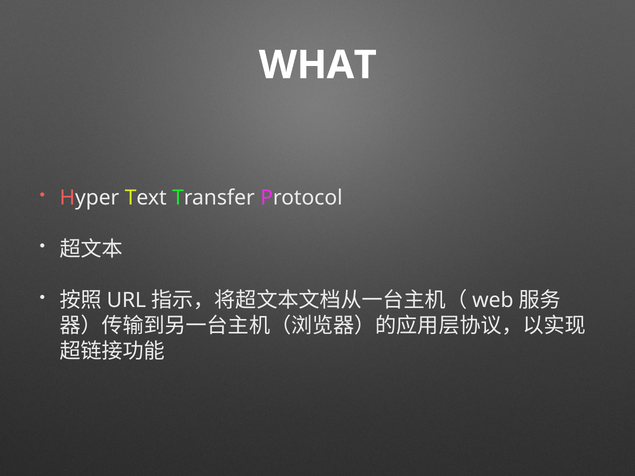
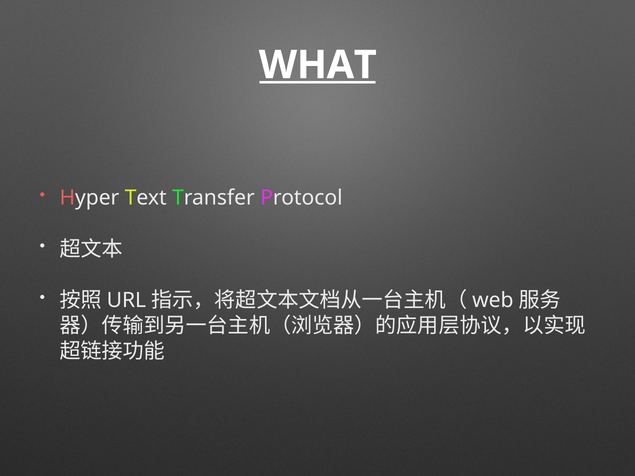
WHAT underline: none -> present (318, 65)
